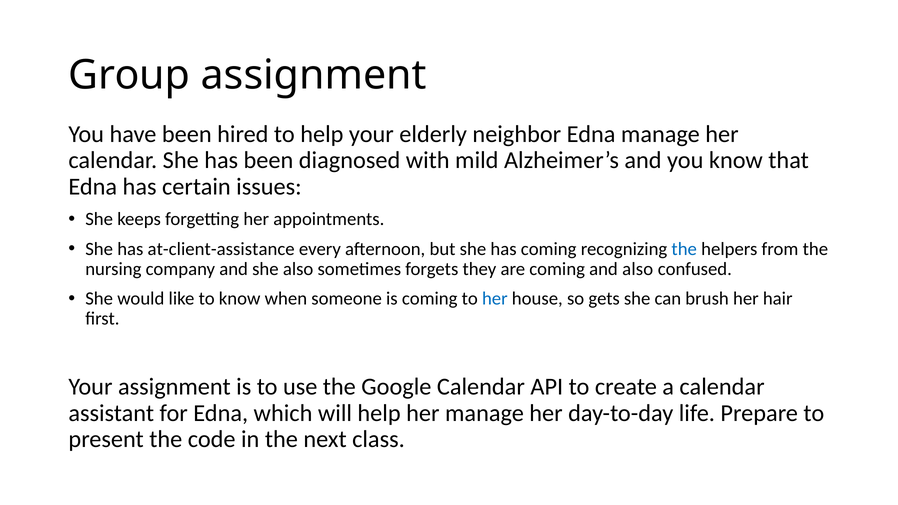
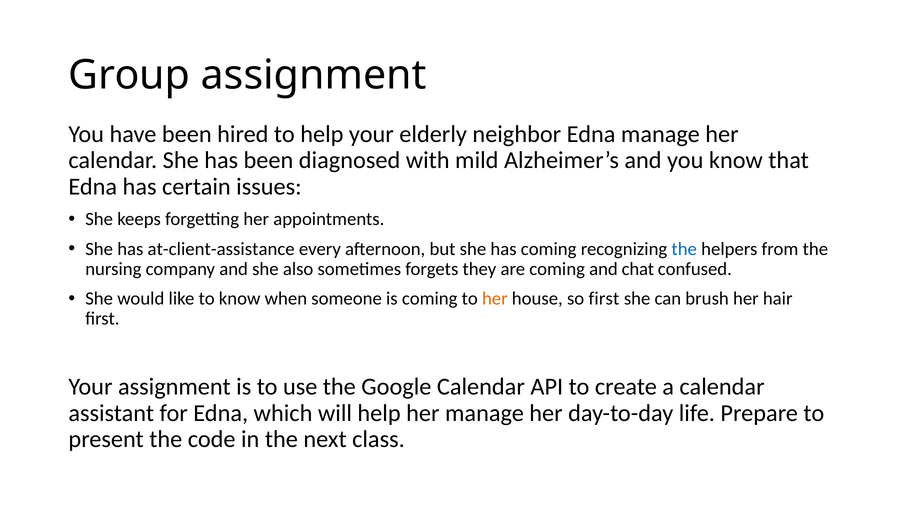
and also: also -> chat (638, 269)
her colour: blue -> orange (495, 299)
so gets: gets -> first (604, 299)
